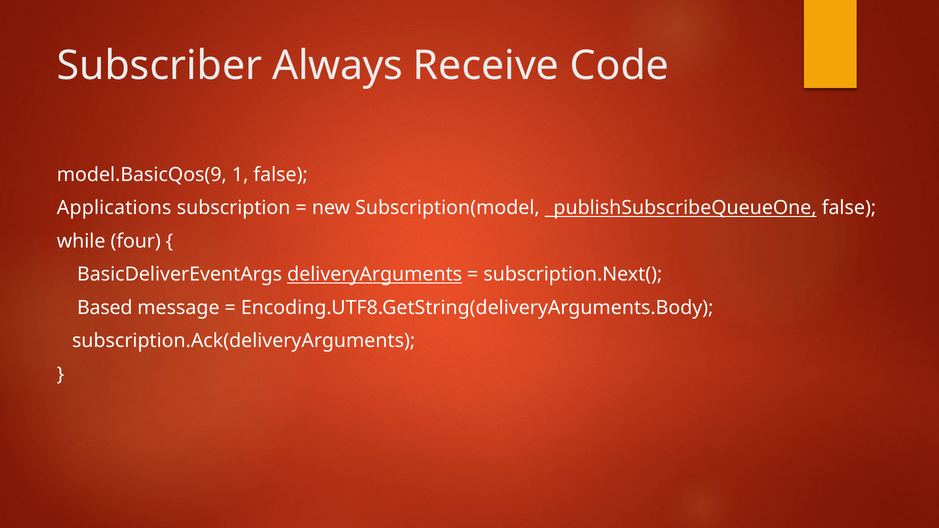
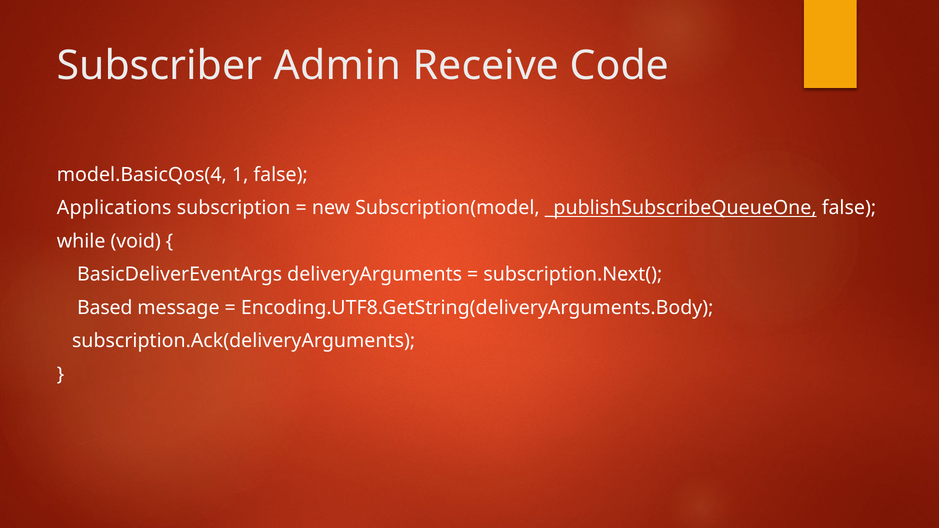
Always: Always -> Admin (337, 66)
model.BasicQos(9: model.BasicQos(9 -> model.BasicQos(4 (142, 175)
four: four -> void (136, 241)
deliveryArguments underline: present -> none (375, 275)
